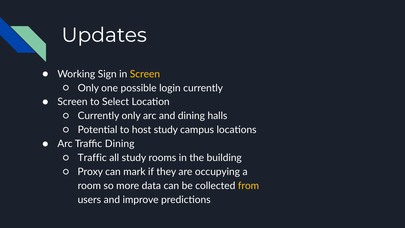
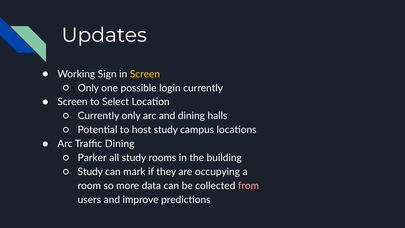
Traffic: Traffic -> Parker (92, 158)
Proxy: Proxy -> Study (90, 172)
from colour: yellow -> pink (248, 186)
